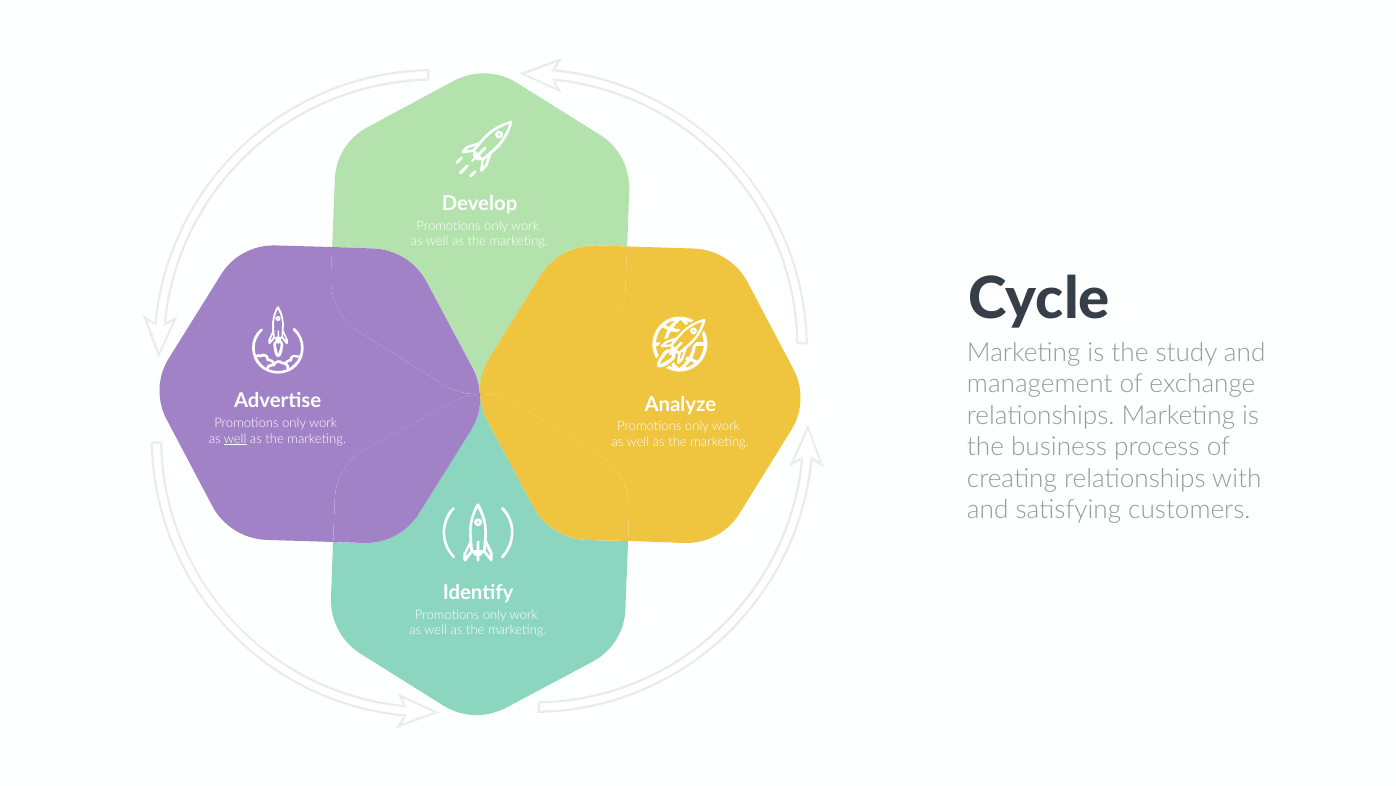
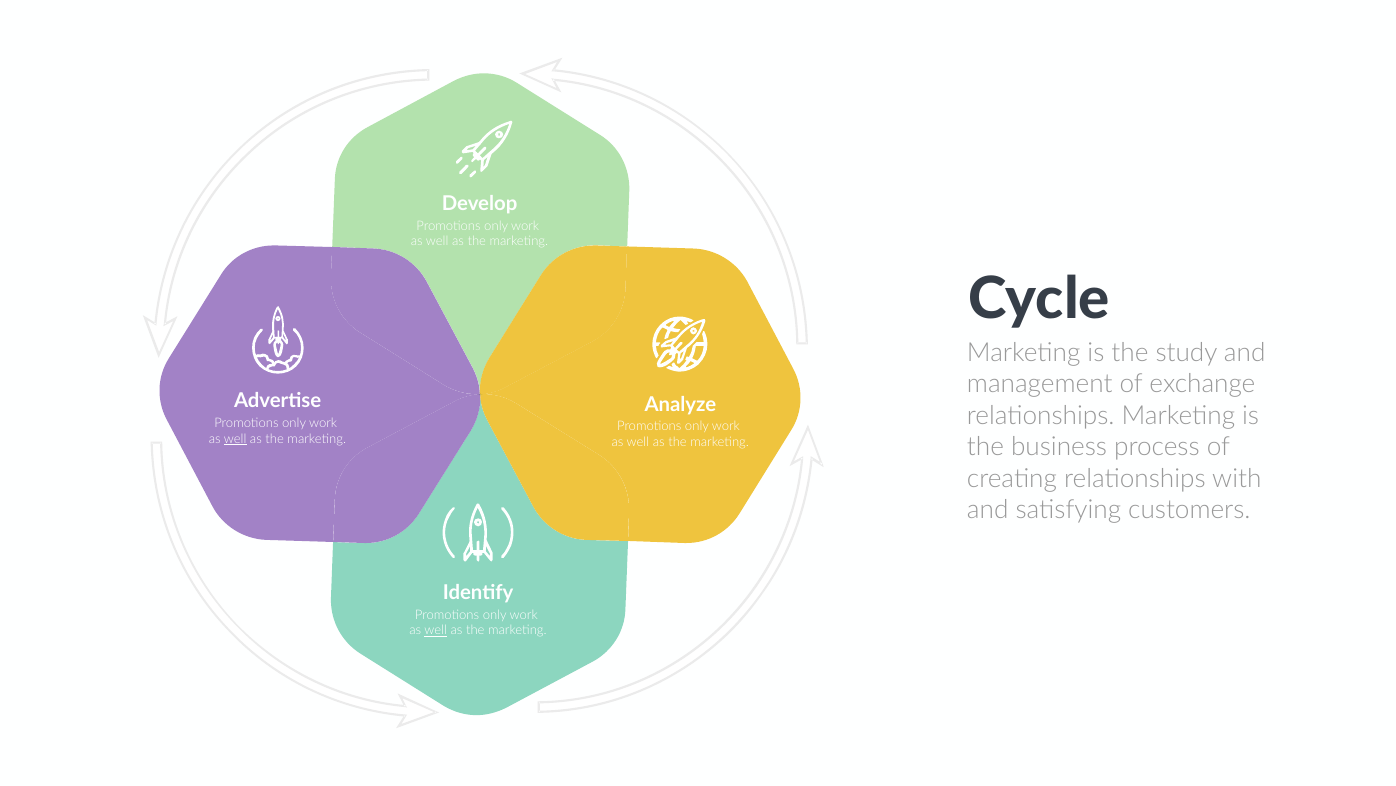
well underline: none -> present (436, 630)
